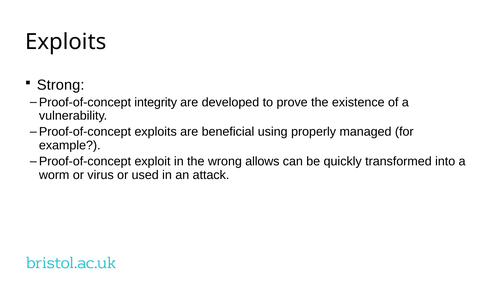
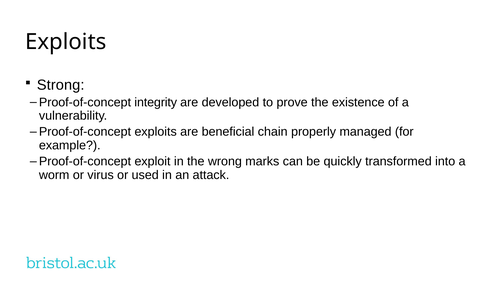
using: using -> chain (273, 132)
allows: allows -> marks (262, 161)
